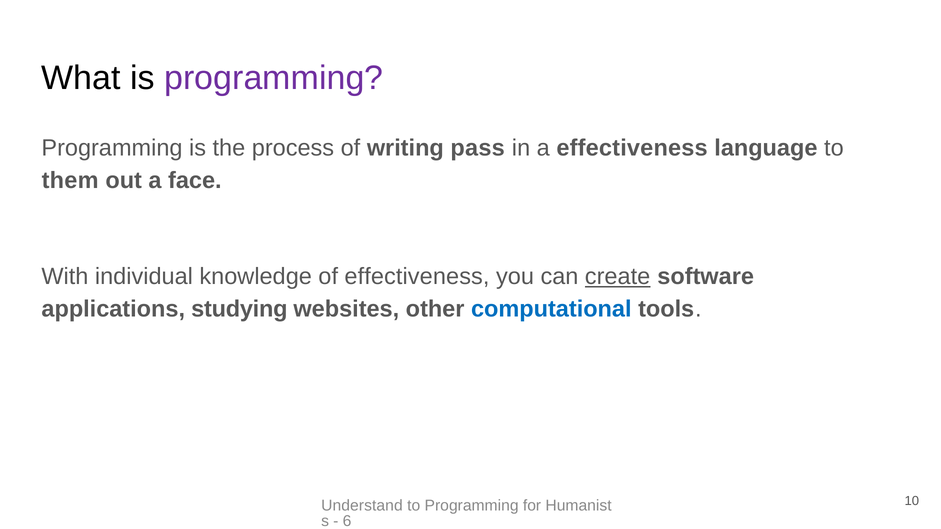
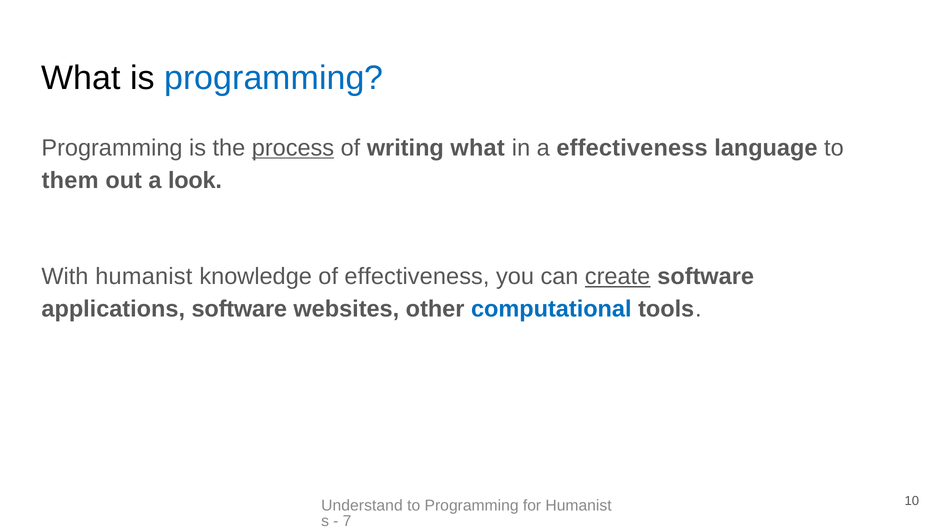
programming colour: purple -> blue (274, 78)
process underline: none -> present (293, 148)
writing pass: pass -> what (478, 148)
face: face -> look (195, 180)
With individual: individual -> humanist (144, 277)
applications studying: studying -> software (239, 309)
6: 6 -> 7 (347, 521)
